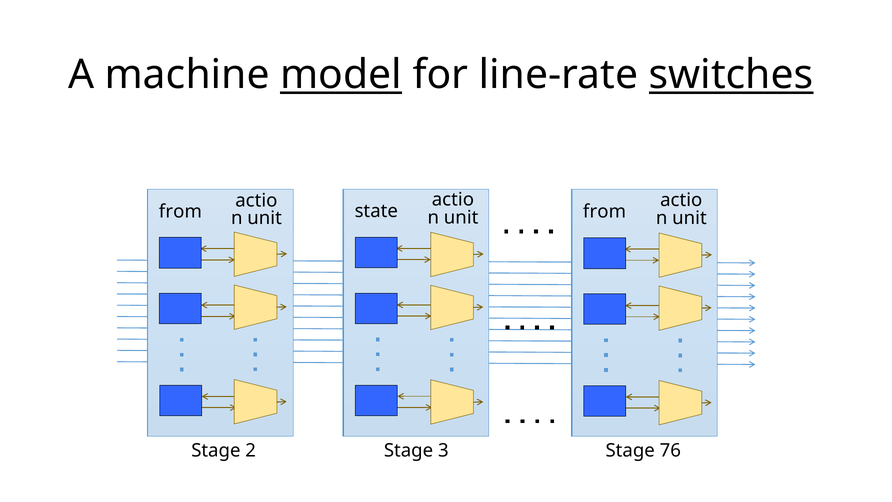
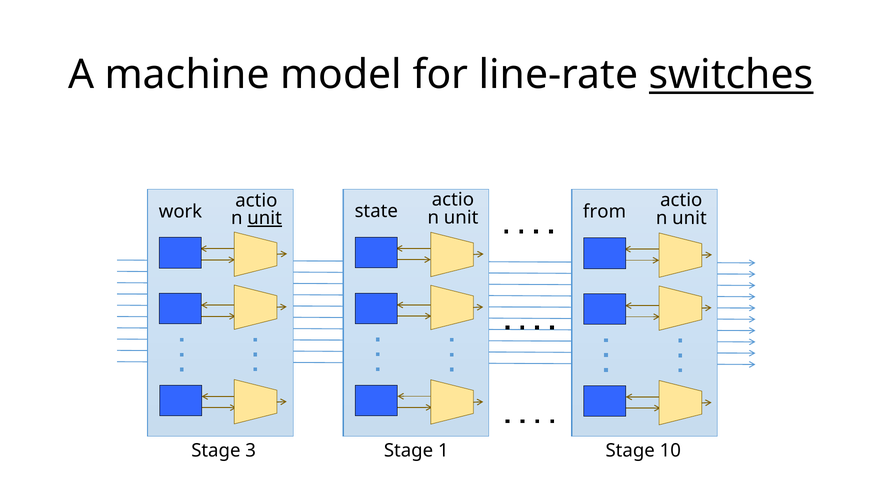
model underline: present -> none (341, 75)
from: from -> work (181, 211)
unit underline: none -> present (265, 218)
2: 2 -> 3 (251, 450)
3: 3 -> 1 (443, 450)
76: 76 -> 10 (670, 450)
